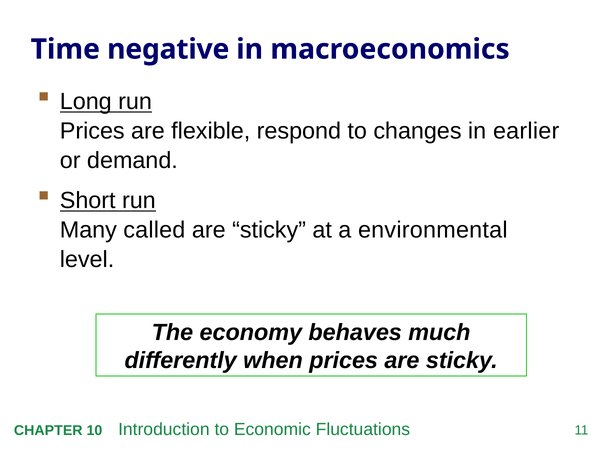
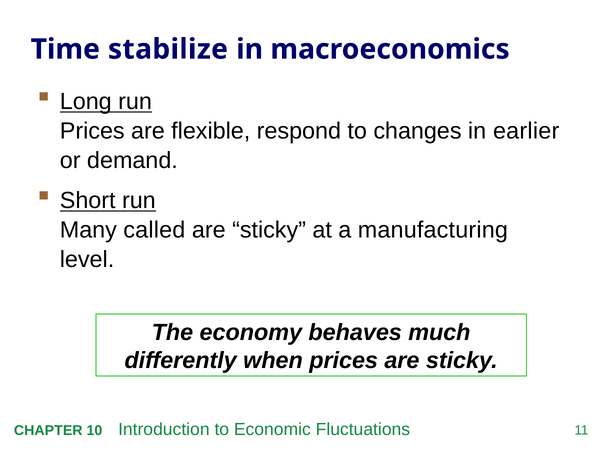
negative: negative -> stabilize (168, 49)
environmental: environmental -> manufacturing (433, 230)
